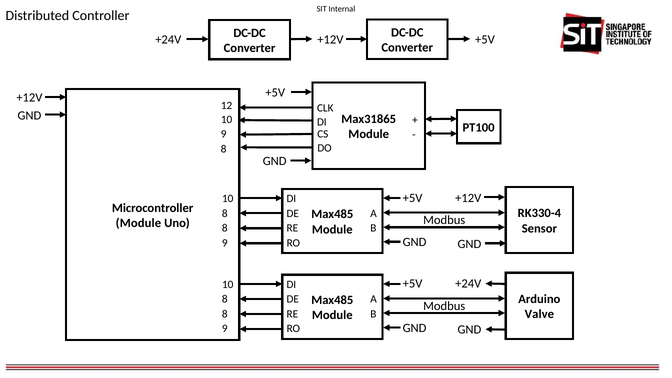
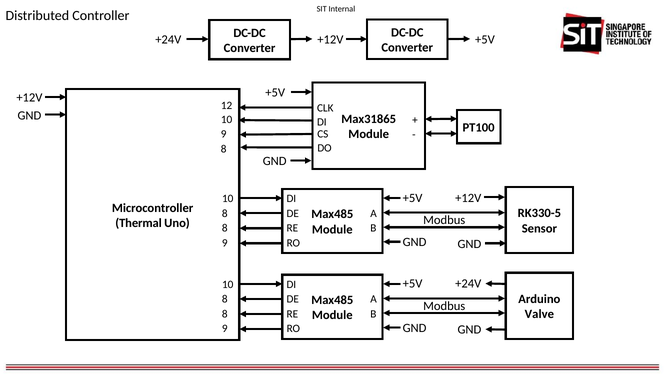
RK330-4: RK330-4 -> RK330-5 (539, 213)
Module: Module -> Thermal (139, 223)
